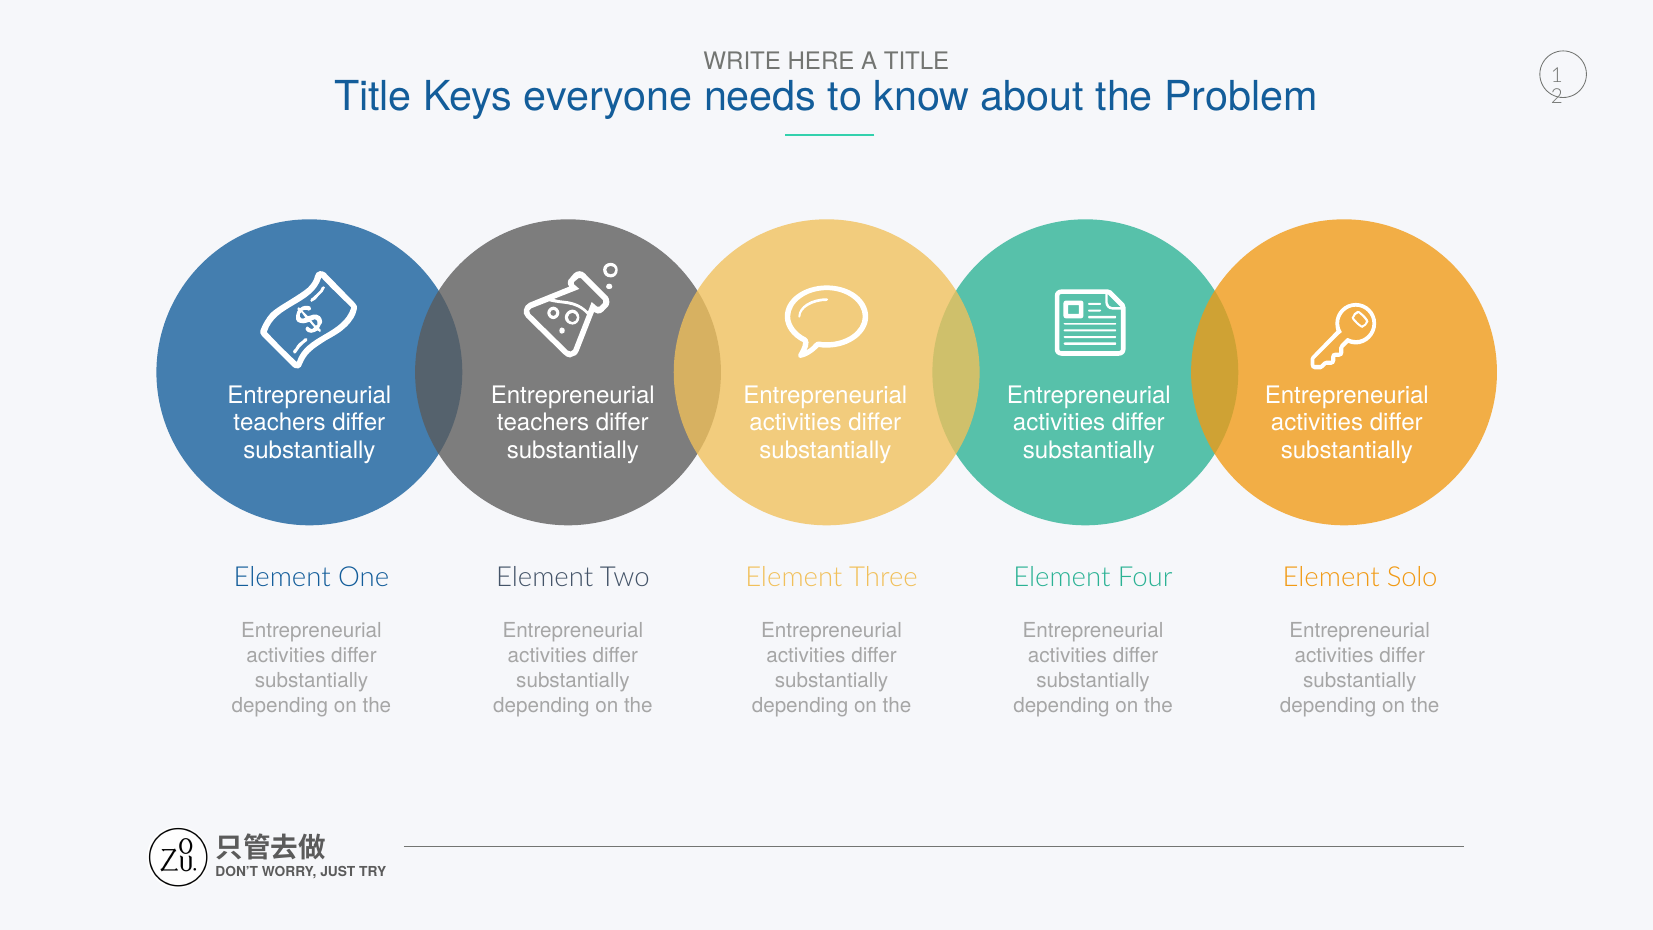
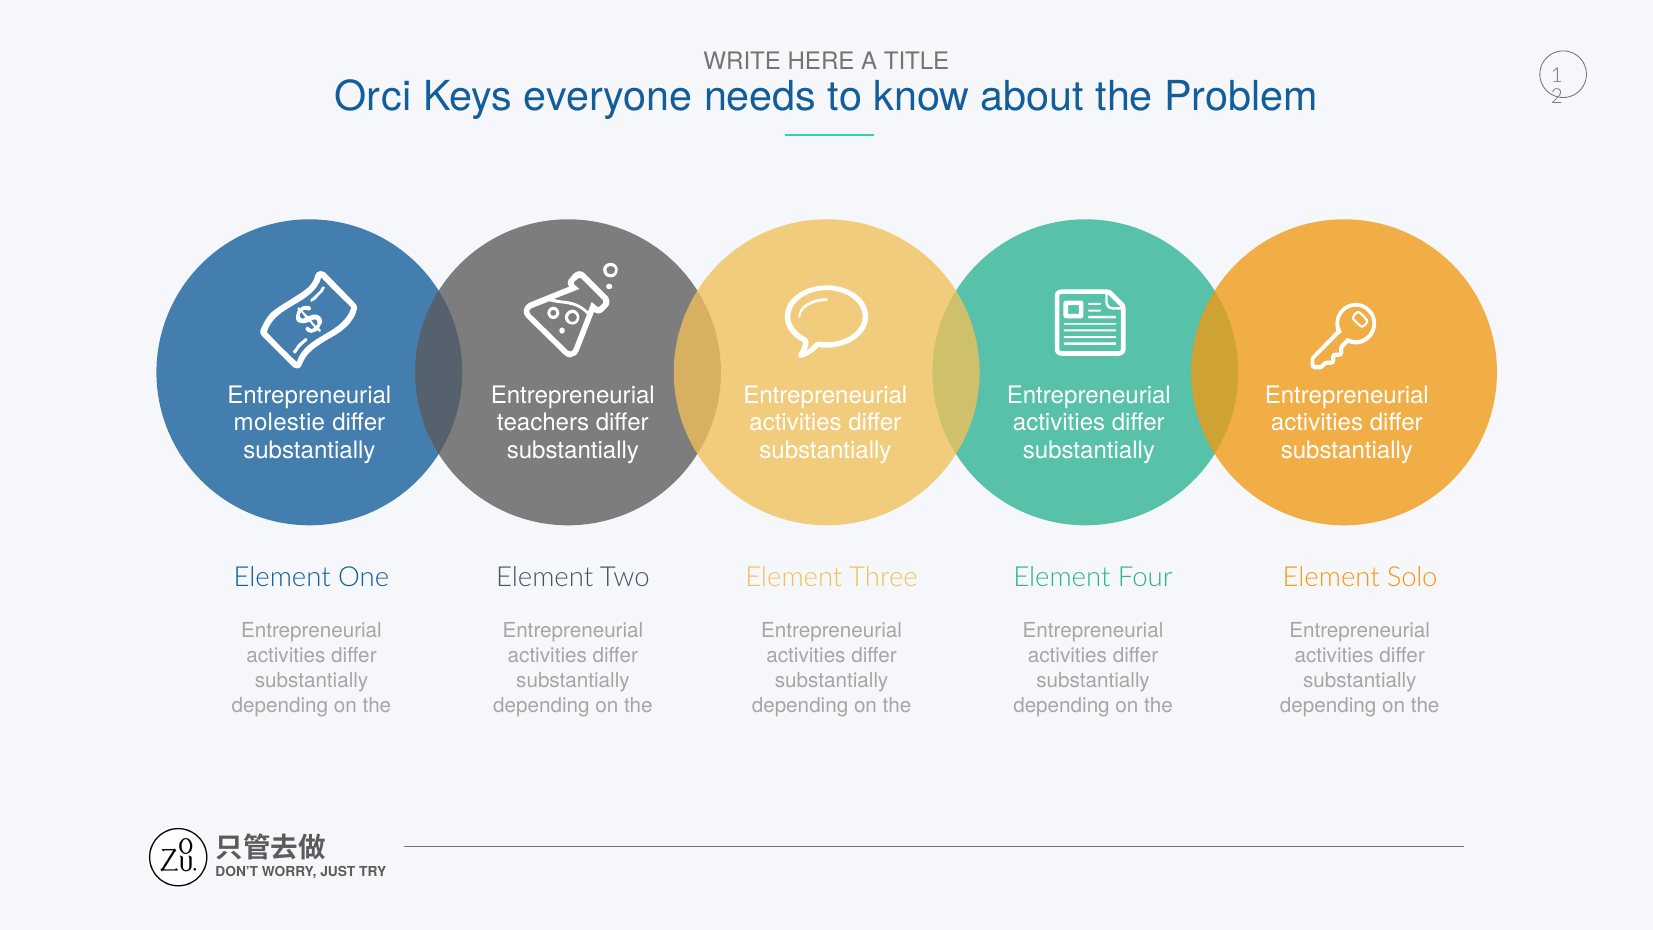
Title: Title -> Orci (373, 97)
teachers: teachers -> molestie (279, 423)
